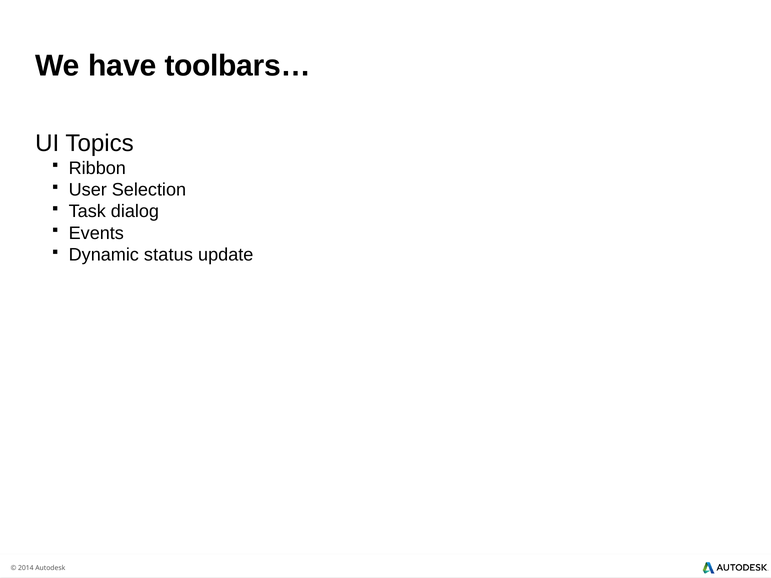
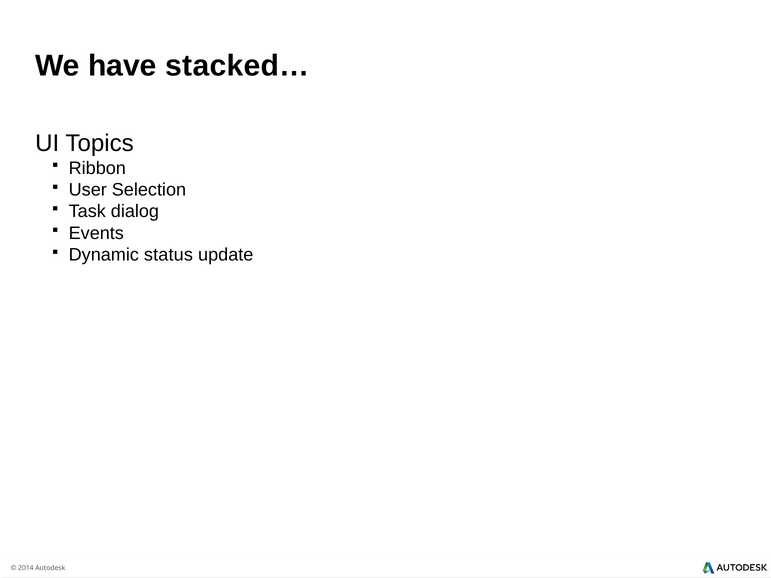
toolbars…: toolbars… -> stacked… (237, 66)
